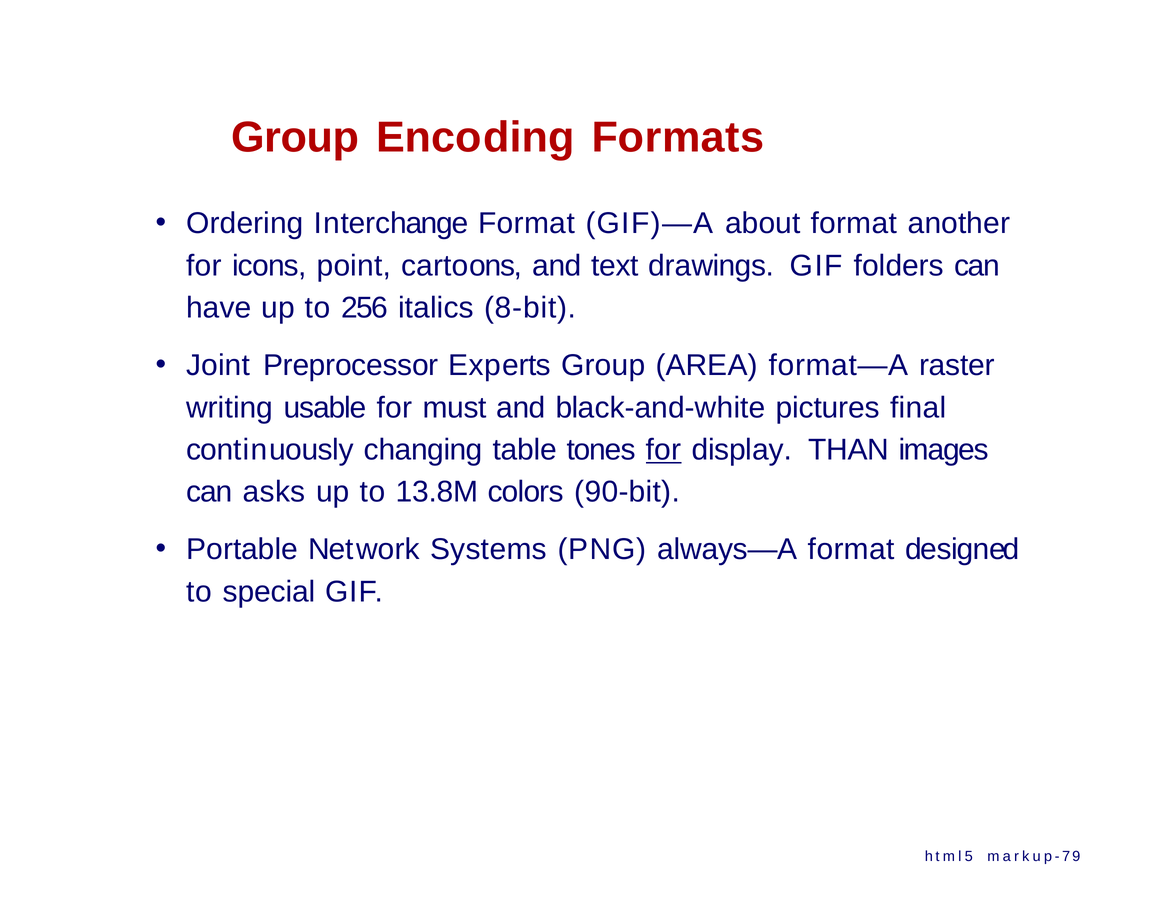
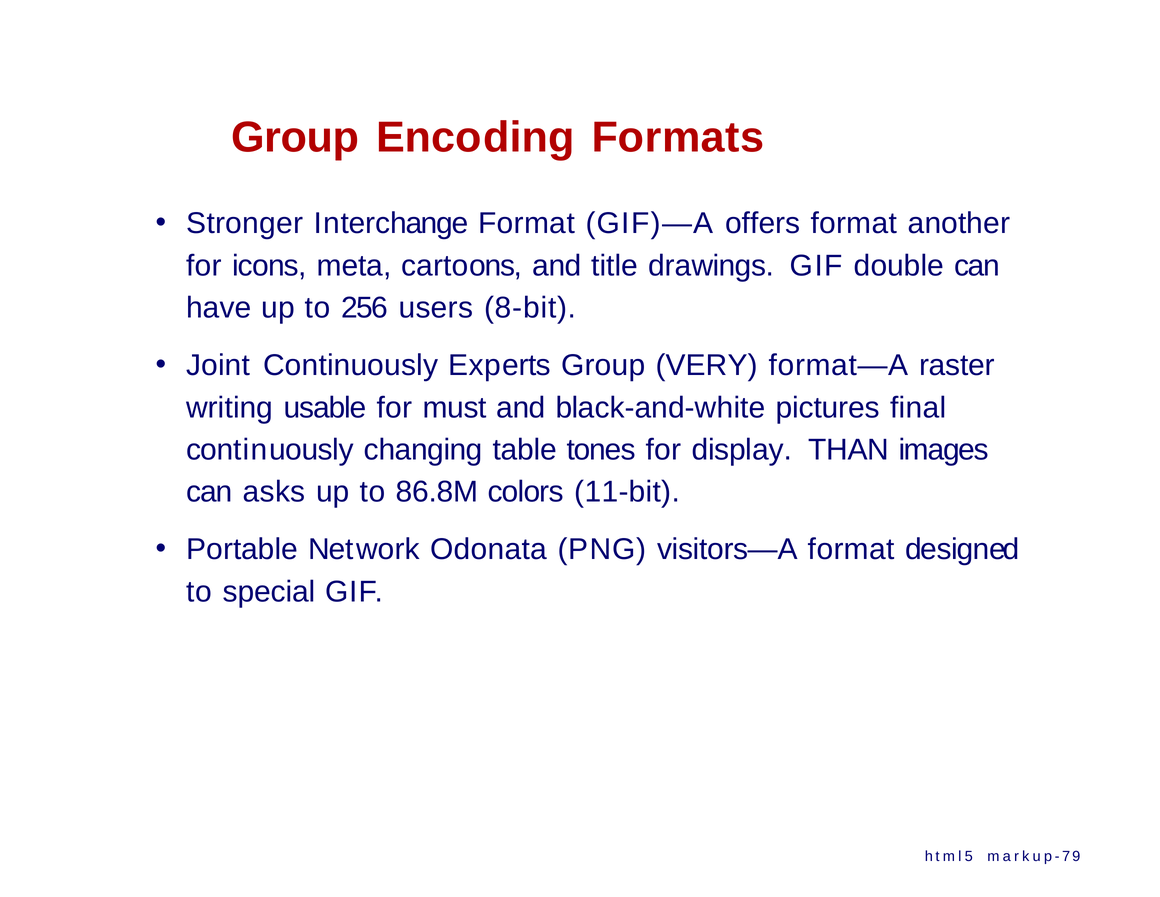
Ordering: Ordering -> Stronger (245, 223)
about: about -> offers (763, 223)
point: point -> meta (354, 265)
text: text -> title (615, 265)
folders: folders -> double (899, 265)
italics: italics -> users (436, 308)
Joint Preprocessor: Preprocessor -> Continuously (351, 365)
AREA: AREA -> VERY (707, 365)
for underline: present -> none (663, 449)
13.8M: 13.8M -> 86.8M (437, 492)
90-bit: 90-bit -> 11-bit (627, 492)
Systems: Systems -> Odonata (488, 549)
always—A: always—A -> visitors—A (727, 549)
